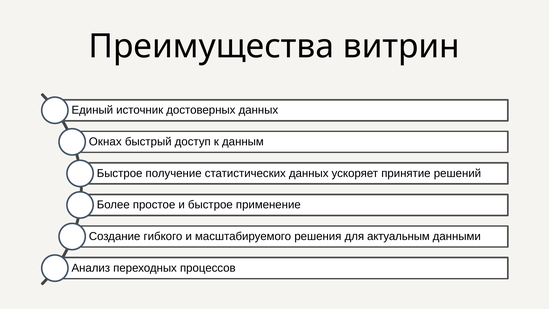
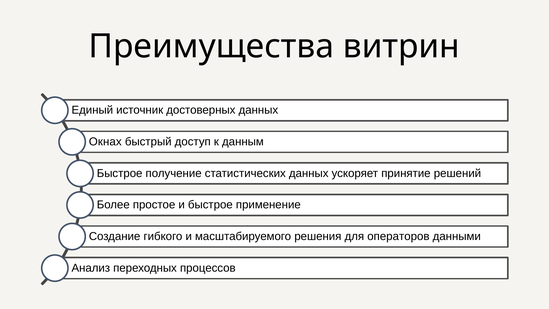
актуальным: актуальным -> операторов (398, 236)
